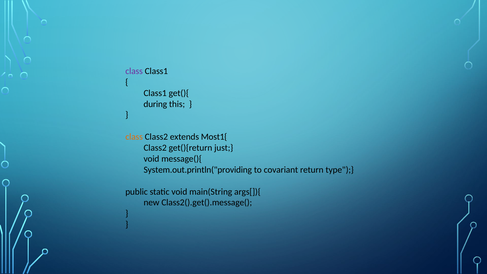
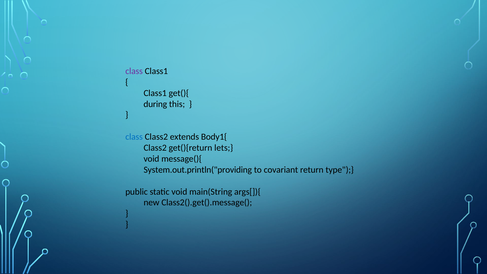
class colour: orange -> blue (134, 137)
Most1{: Most1{ -> Body1{ (214, 137)
just: just -> lets (224, 148)
